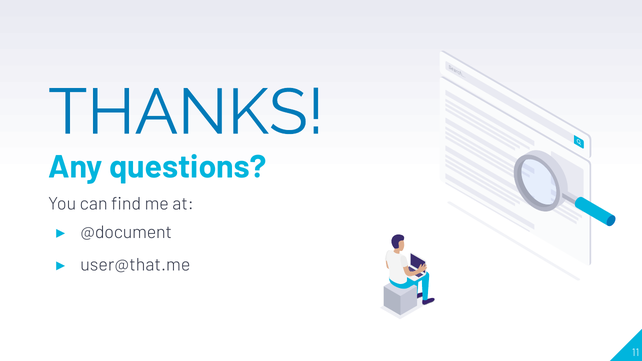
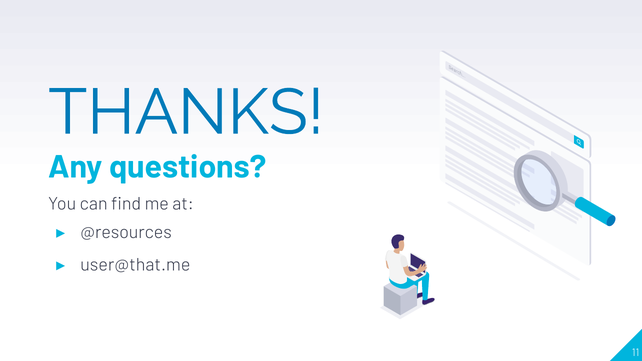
@document: @document -> @resources (126, 233)
